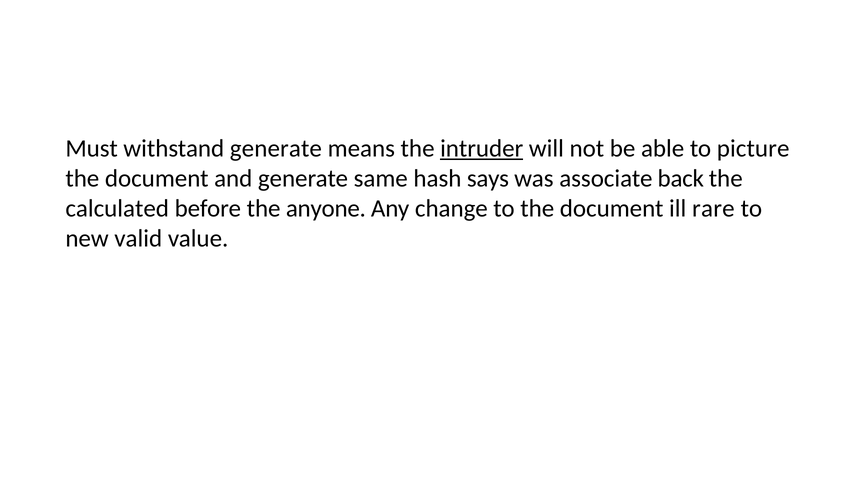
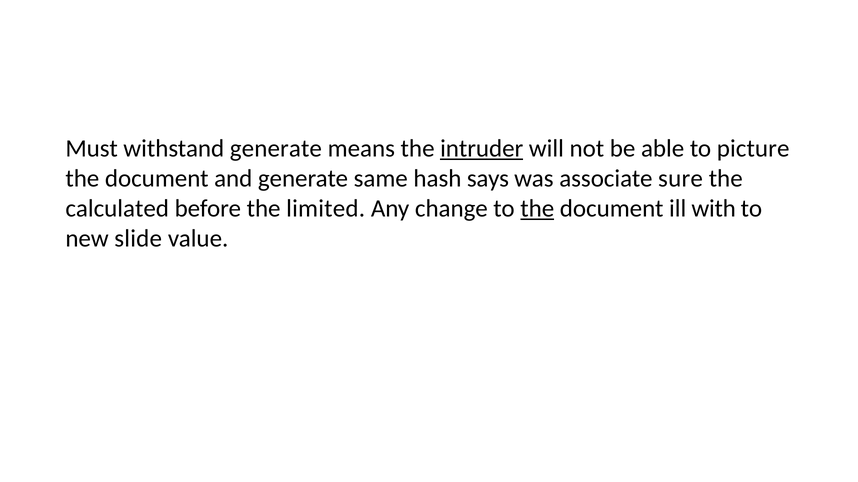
back: back -> sure (681, 179)
anyone: anyone -> limited (326, 209)
the underline: none -> present (537, 209)
rare: rare -> with (714, 209)
valid: valid -> slide (138, 239)
